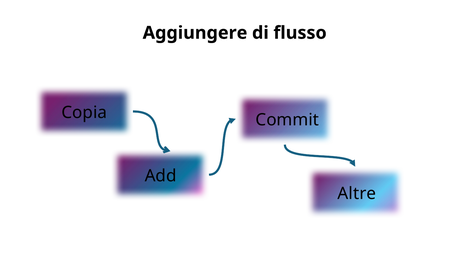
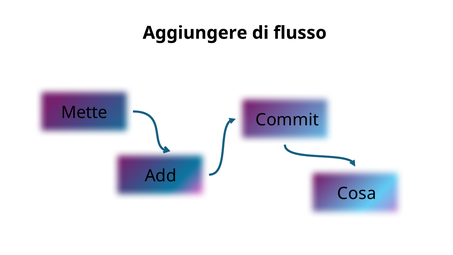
Copia: Copia -> Mette (84, 112)
Altre: Altre -> Cosa (357, 193)
